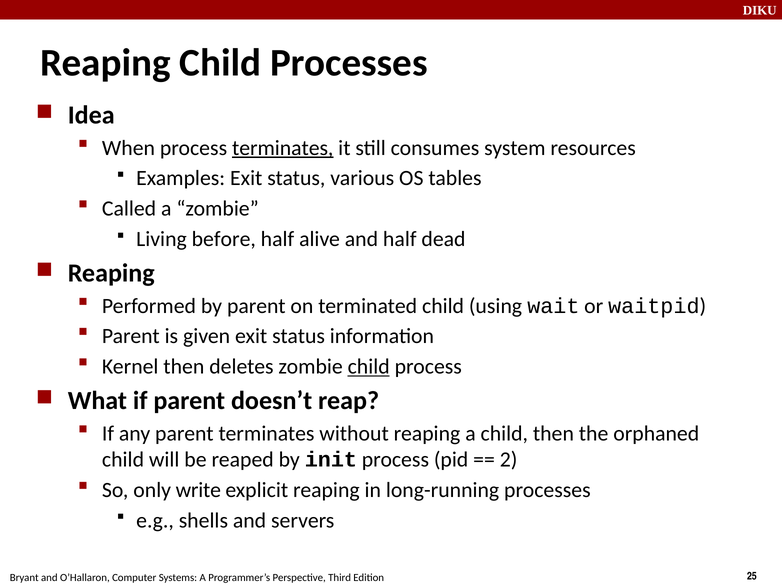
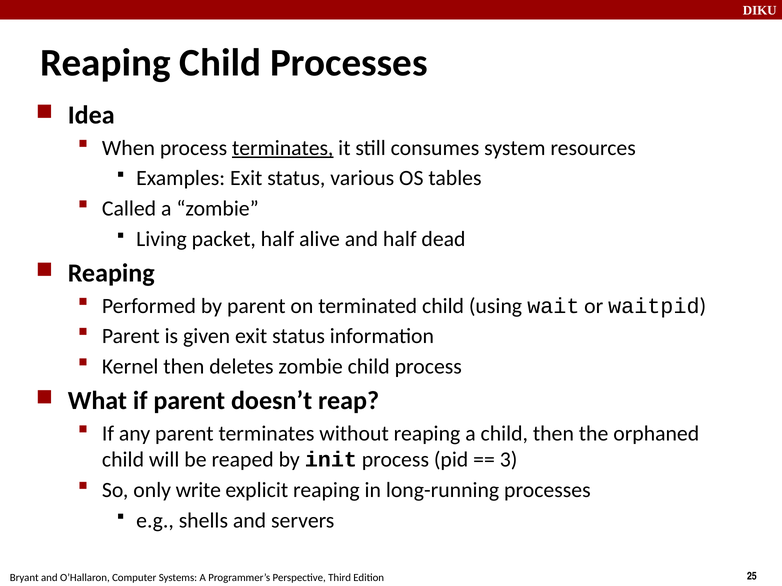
before: before -> packet (224, 239)
child underline: present -> none (369, 367)
2: 2 -> 3 (509, 460)
